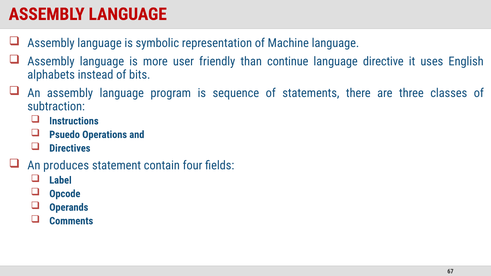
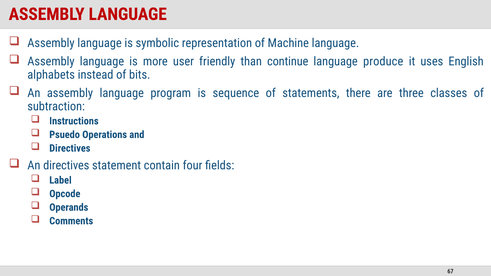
directive: directive -> produce (383, 62)
An produces: produces -> directives (66, 166)
